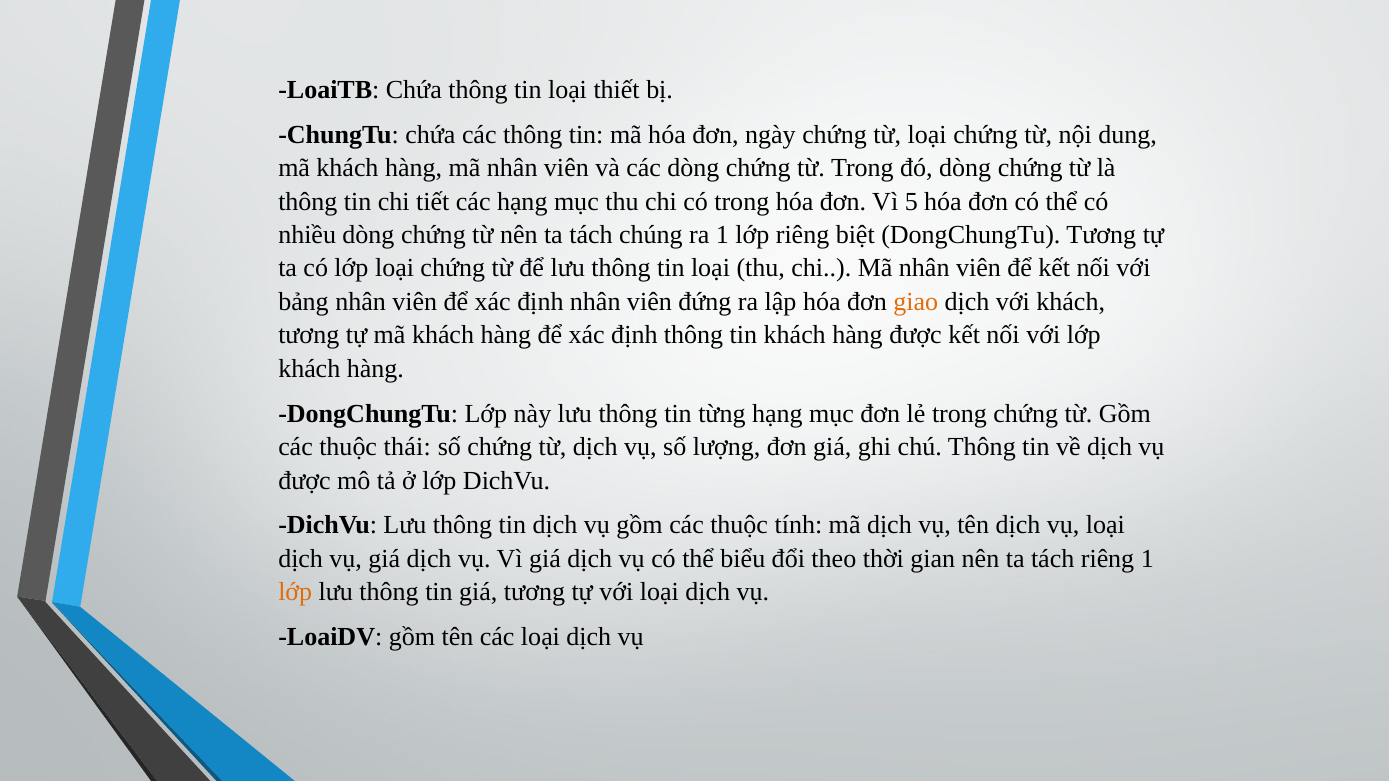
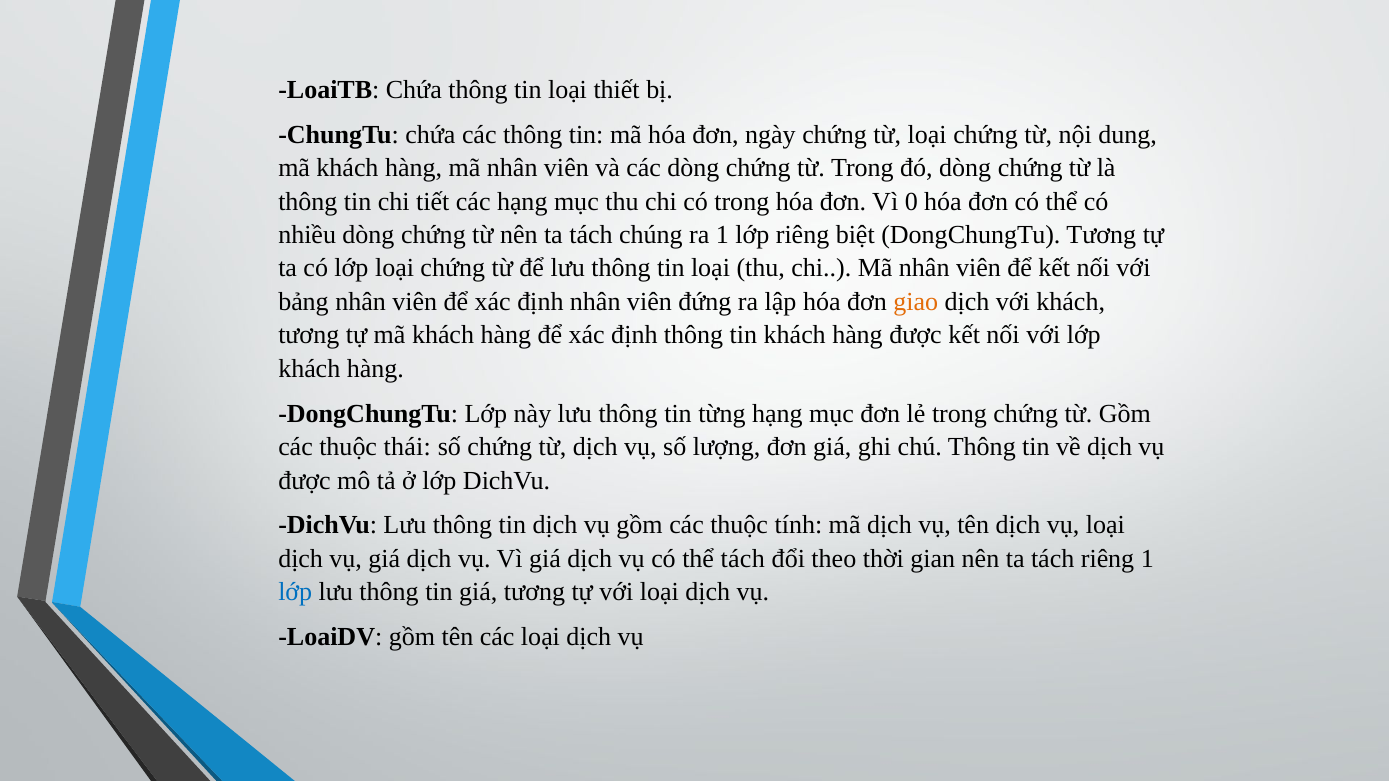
5: 5 -> 0 (911, 202)
thể biểu: biểu -> tách (743, 559)
lớp colour: orange -> blue (295, 592)
